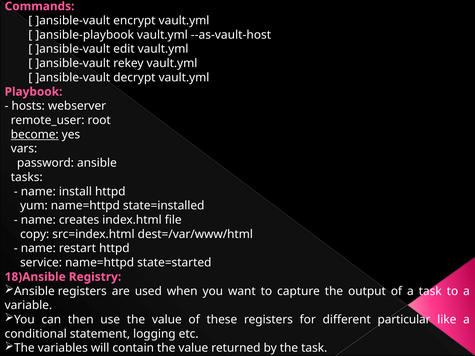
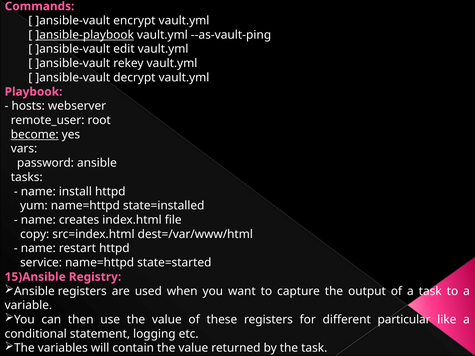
]ansible-playbook underline: none -> present (85, 35)
--as-vault-host: --as-vault-host -> --as-vault-ping (231, 35)
18)Ansible: 18)Ansible -> 15)Ansible (35, 277)
